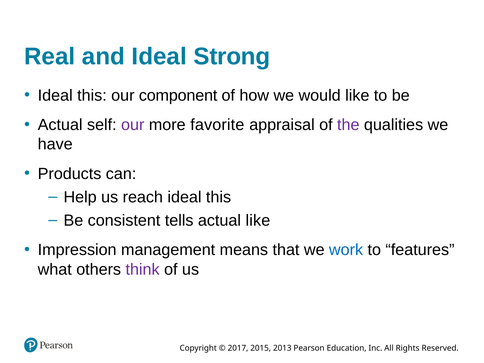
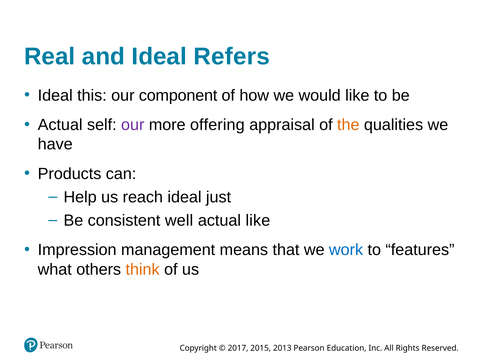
Strong: Strong -> Refers (232, 57)
favorite: favorite -> offering (217, 125)
the colour: purple -> orange (348, 125)
reach ideal this: this -> just (219, 197)
tells: tells -> well (179, 221)
think colour: purple -> orange (143, 269)
